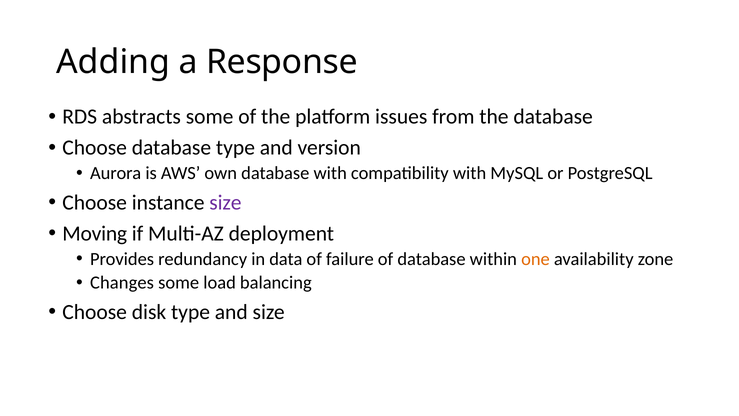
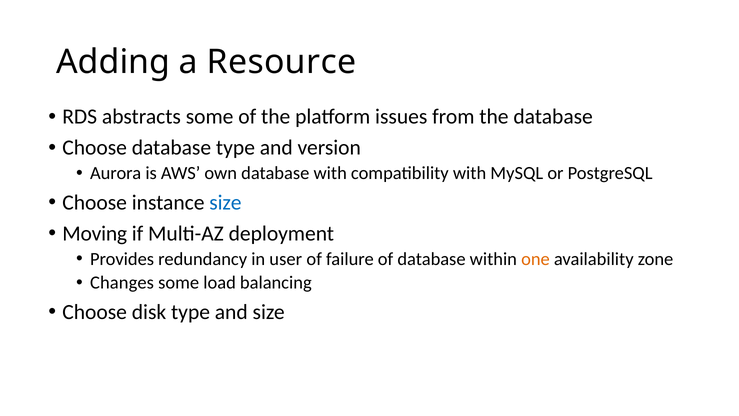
Response: Response -> Resource (281, 62)
size colour: purple -> blue (225, 202)
data: data -> user (286, 259)
